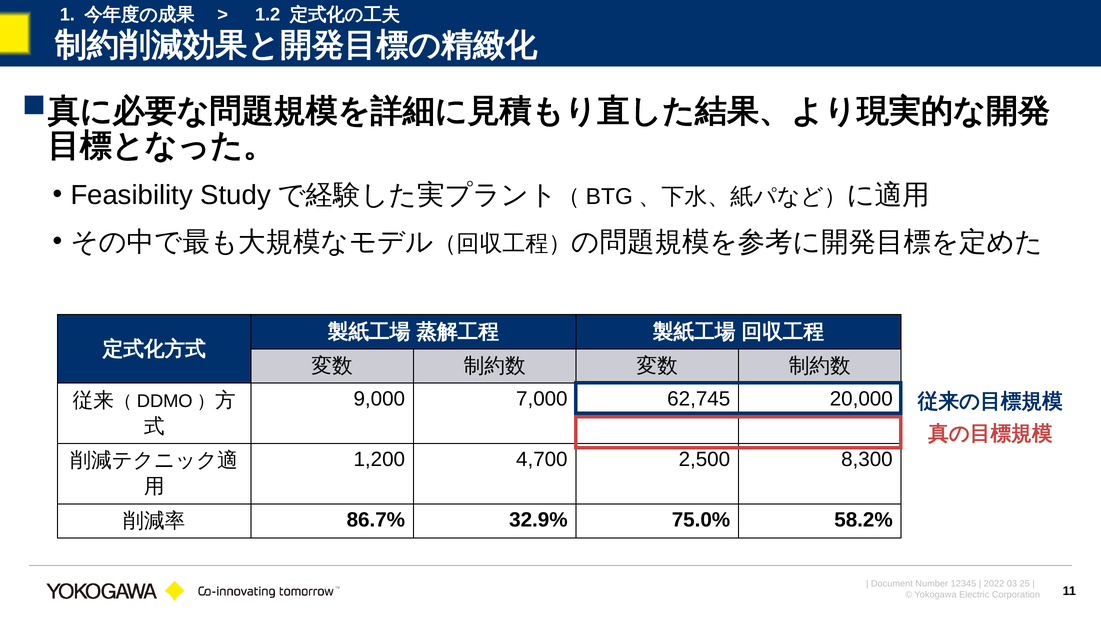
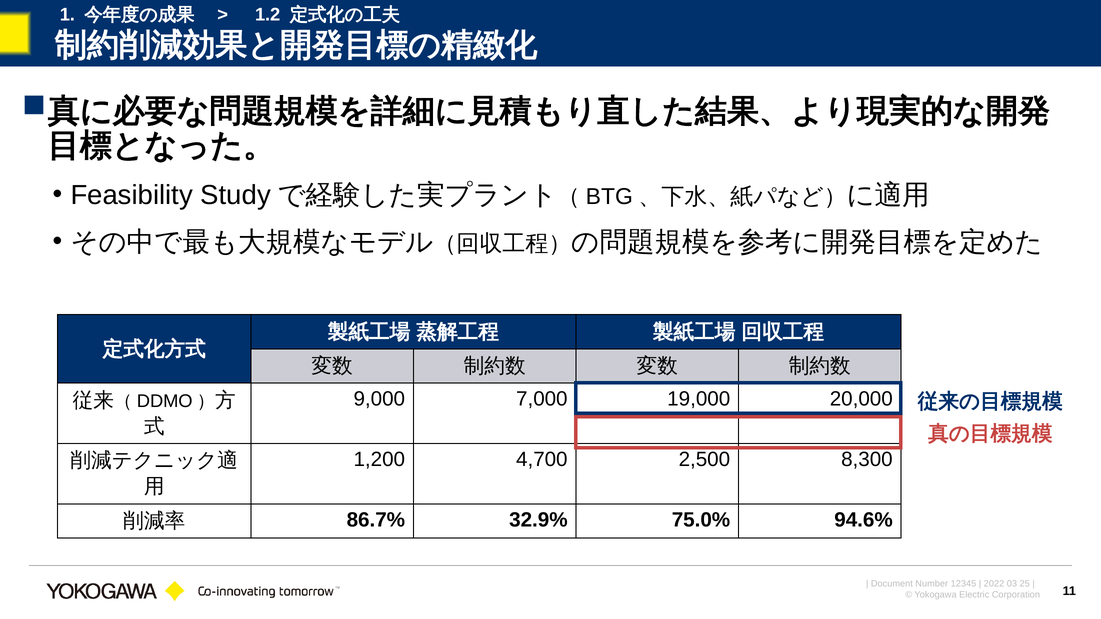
62,745: 62,745 -> 19,000 (699, 399)
58.2%: 58.2% -> 94.6% (864, 520)
